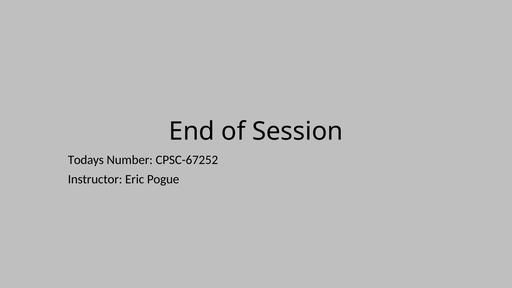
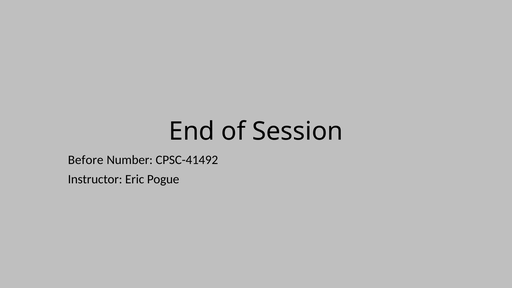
Todays: Todays -> Before (86, 160)
CPSC-67252: CPSC-67252 -> CPSC-41492 (187, 160)
